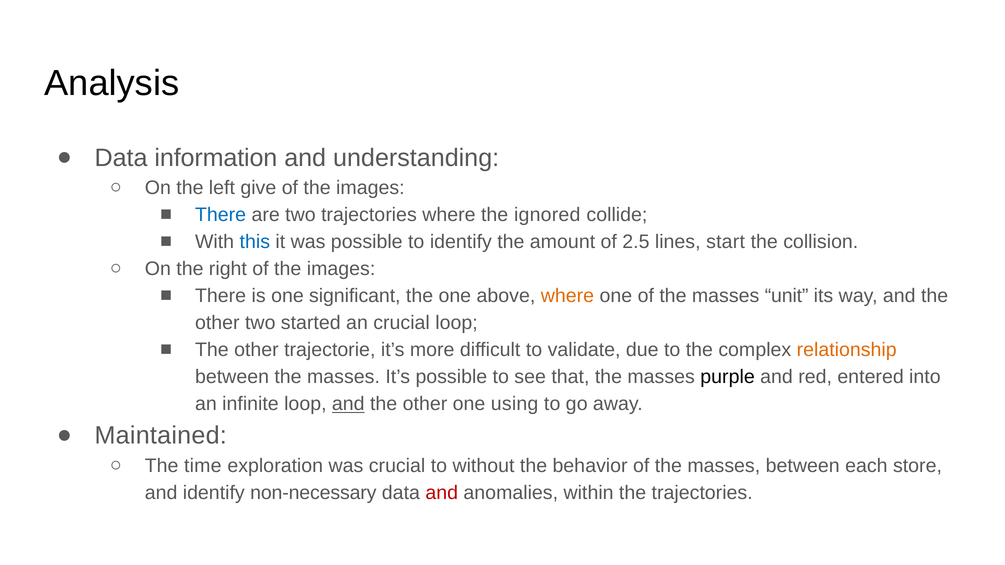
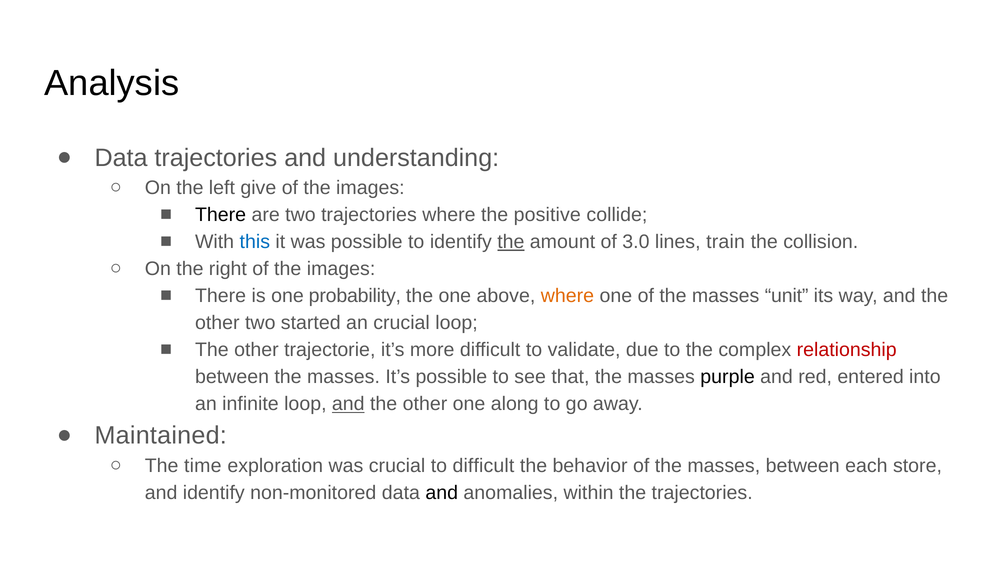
Data information: information -> trajectories (216, 158)
There colour: blue -> black (221, 215)
ignored: ignored -> positive (547, 215)
the underline: none -> present (511, 242)
2.5: 2.5 -> 3.0 (636, 242)
start: start -> train (726, 242)
significant: significant -> probability (355, 296)
relationship colour: orange -> red (847, 350)
using: using -> along (515, 404)
to without: without -> difficult (483, 466)
non-necessary: non-necessary -> non-monitored (313, 493)
and colour: red -> black (442, 493)
